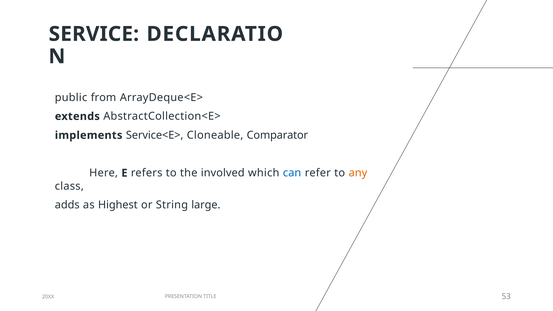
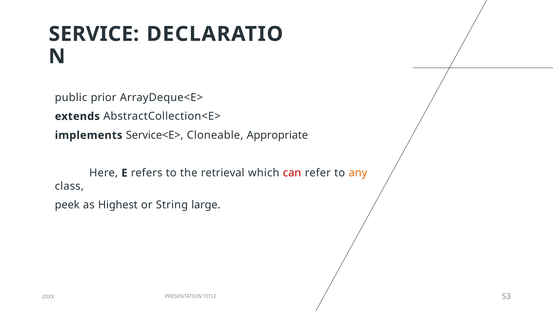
from: from -> prior (103, 97)
Comparator: Comparator -> Appropriate (277, 135)
involved: involved -> retrieval (223, 173)
can colour: blue -> red (292, 173)
adds: adds -> peek (67, 205)
